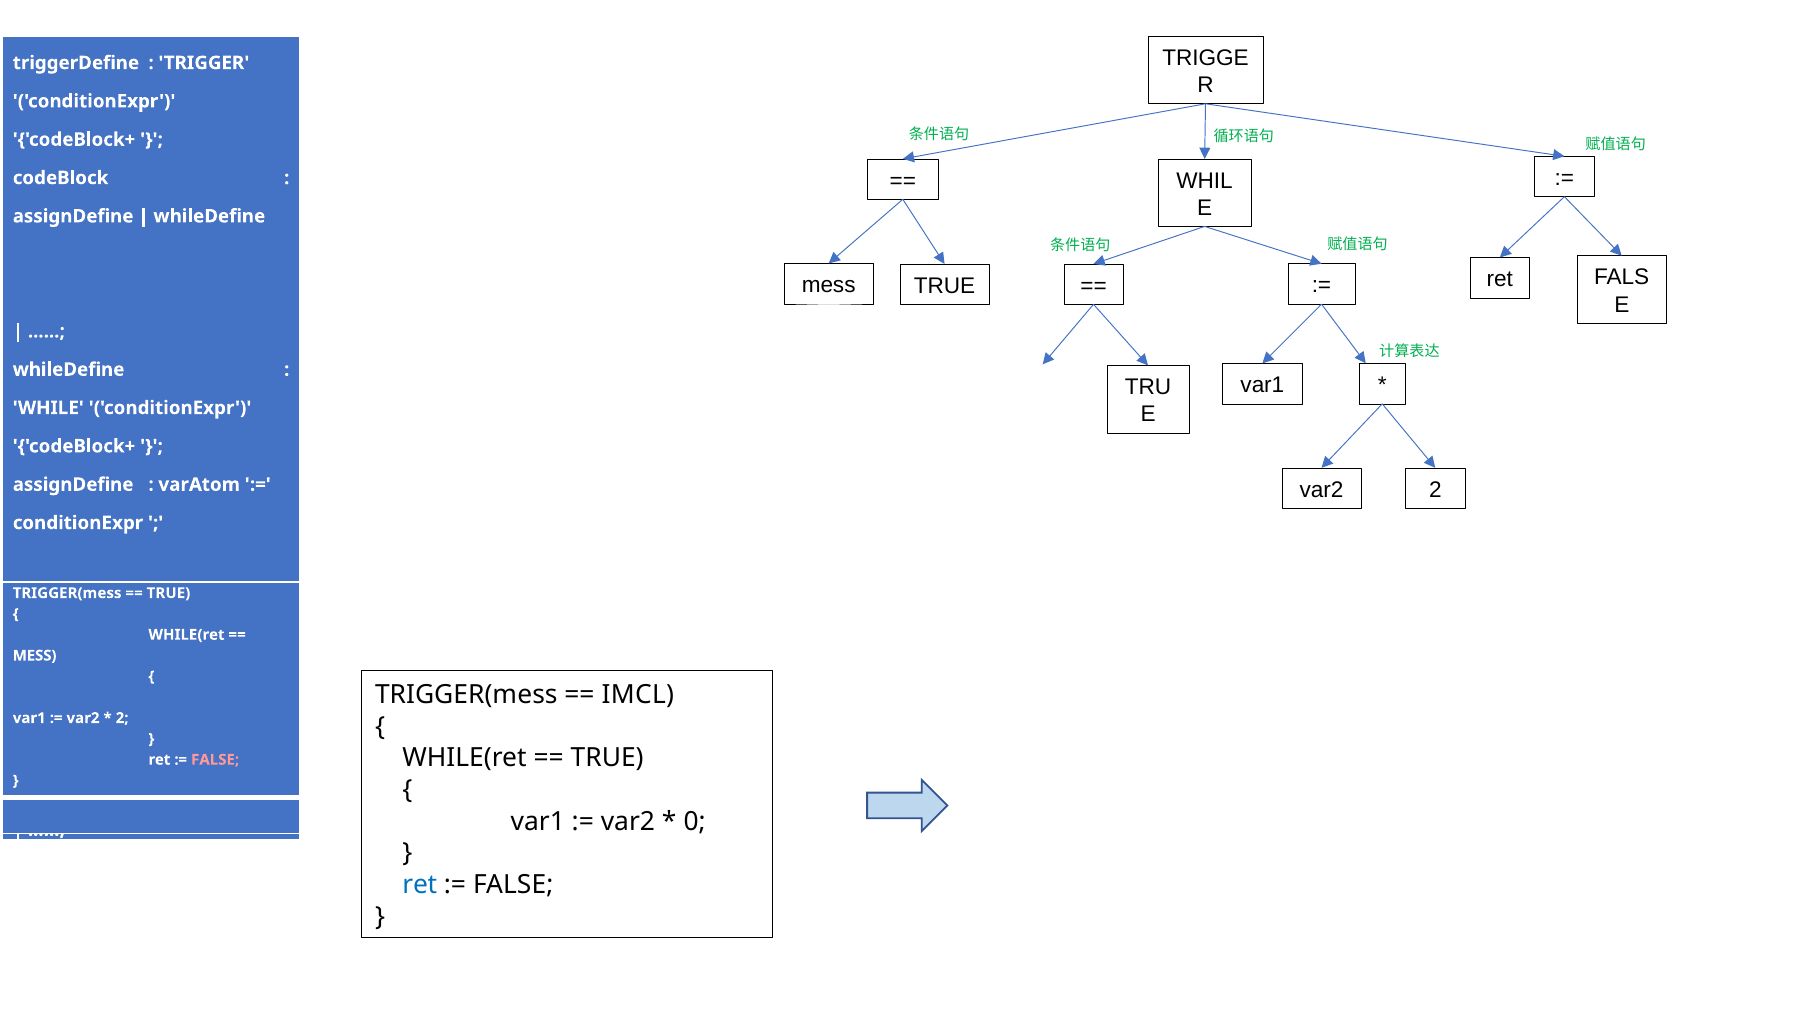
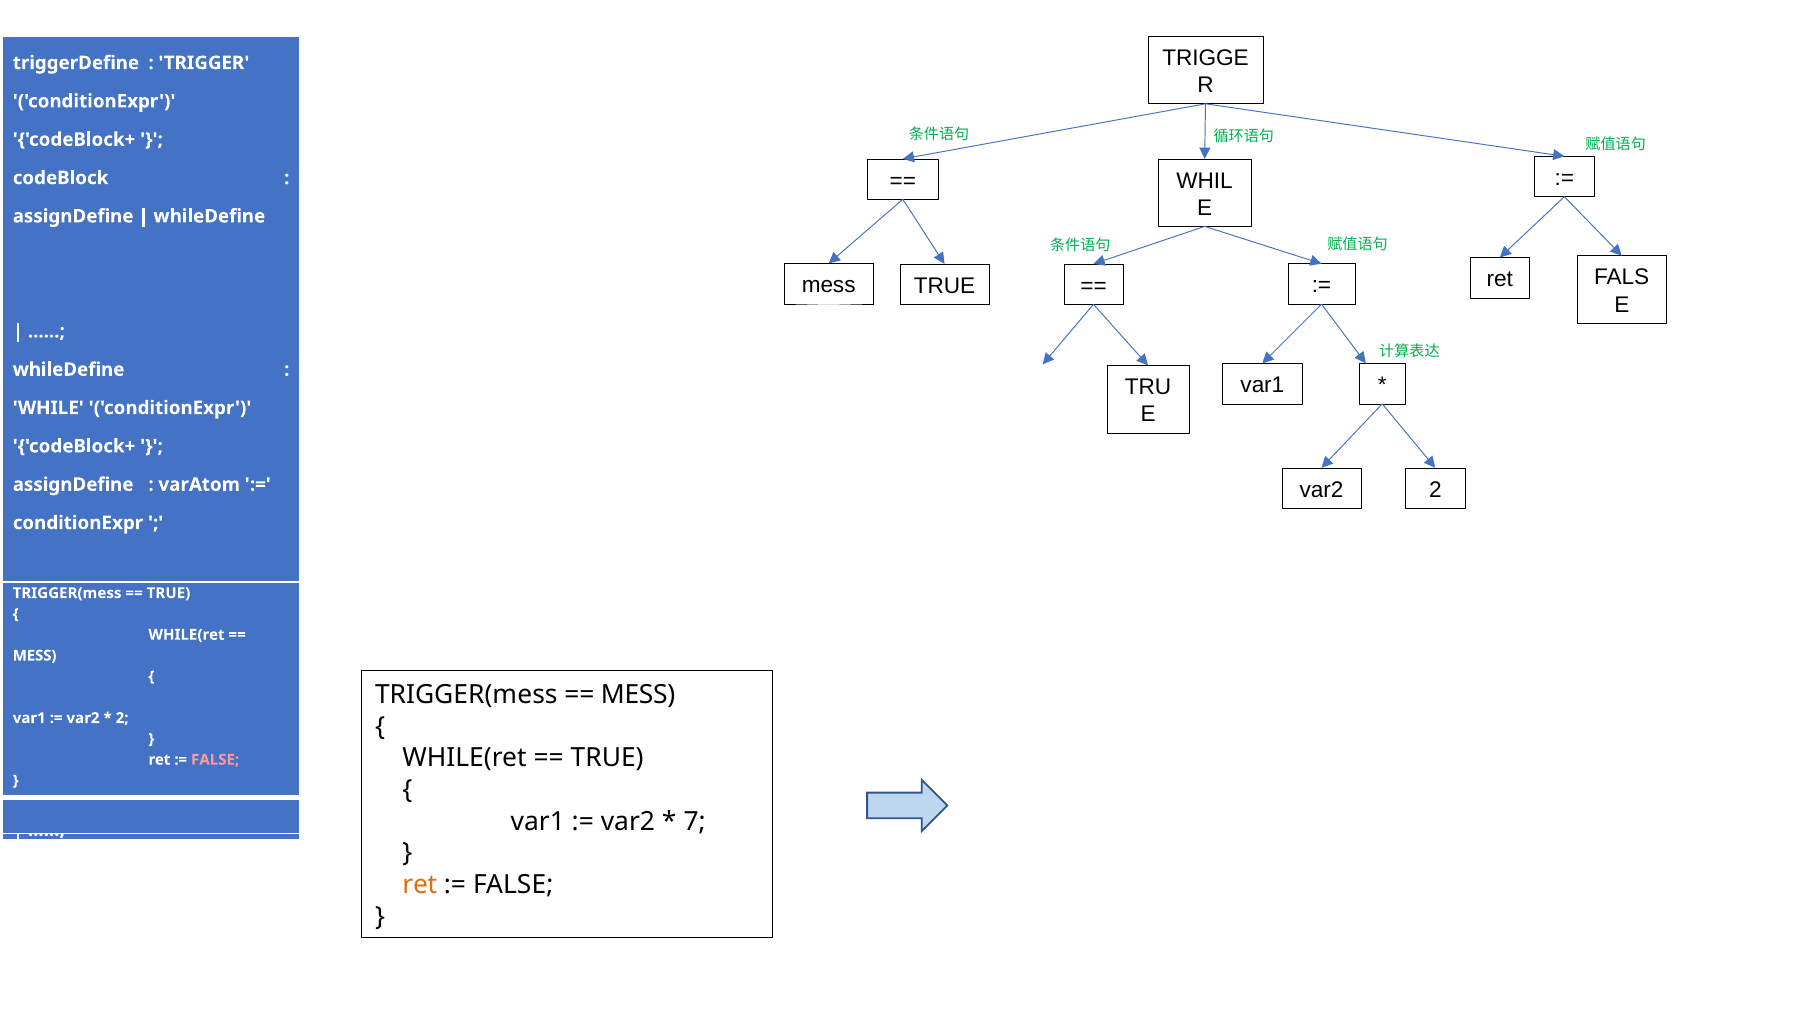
IMCL: IMCL -> MESS (638, 695)
0: 0 -> 7 (695, 822)
ret colour: blue -> orange (420, 885)
